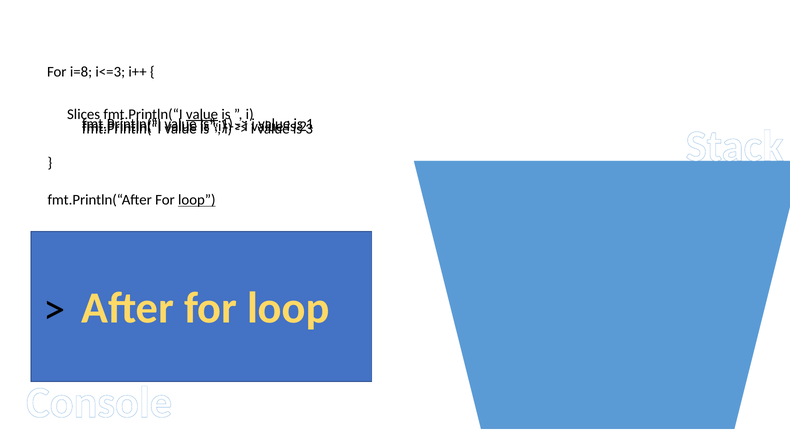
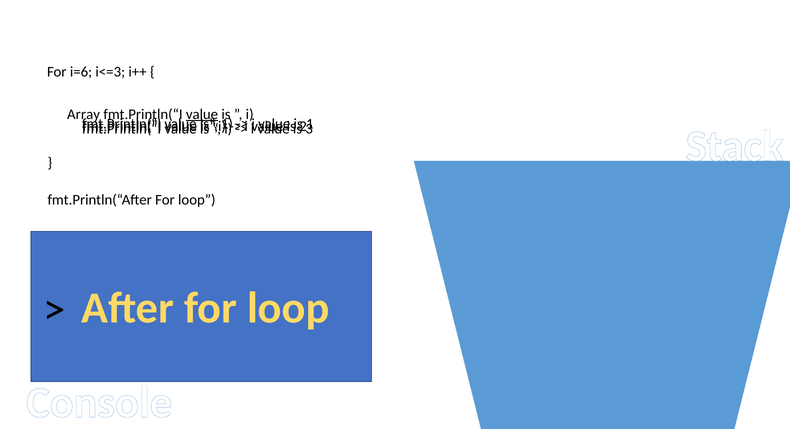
i=8: i=8 -> i=6 (81, 72)
Slices: Slices -> Array (84, 114)
loop underline: present -> none (197, 200)
